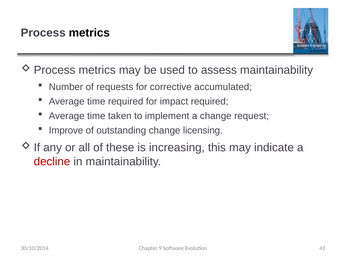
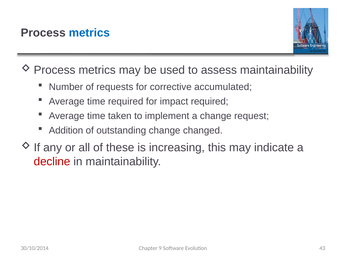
metrics colour: black -> blue (89, 33)
Improve: Improve -> Addition (66, 130)
licensing: licensing -> changed (203, 130)
